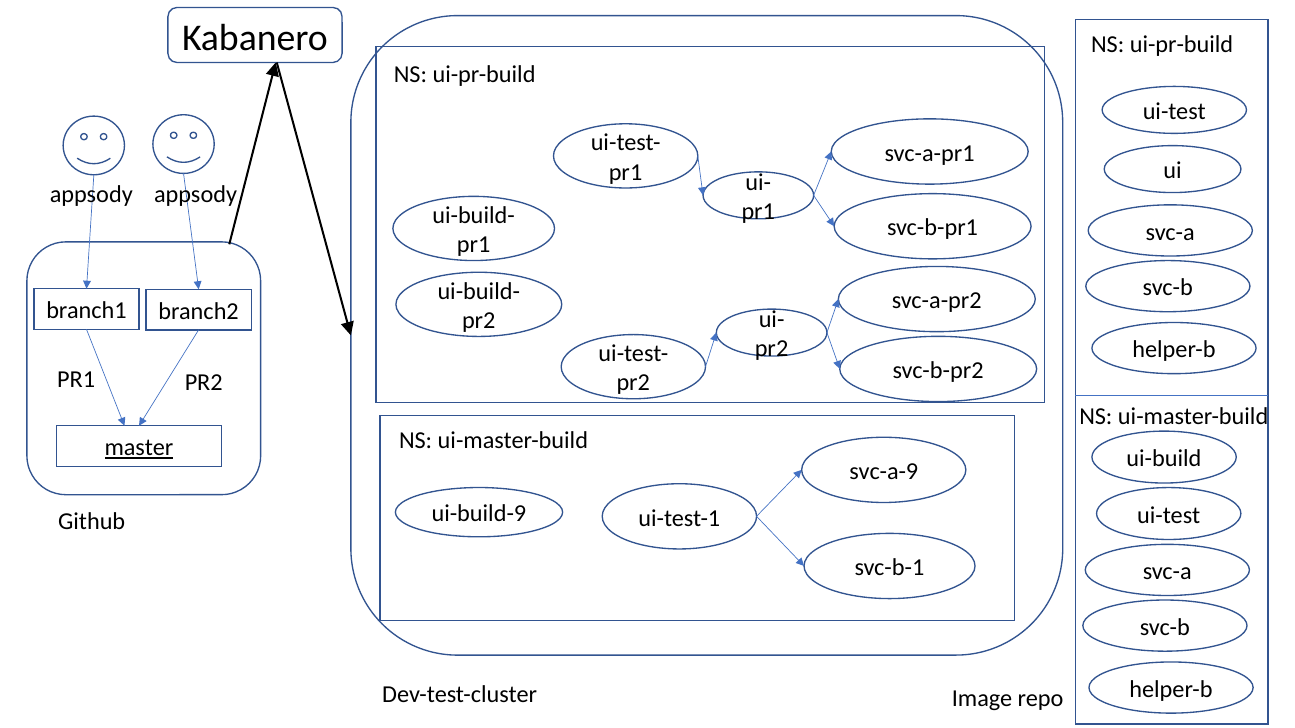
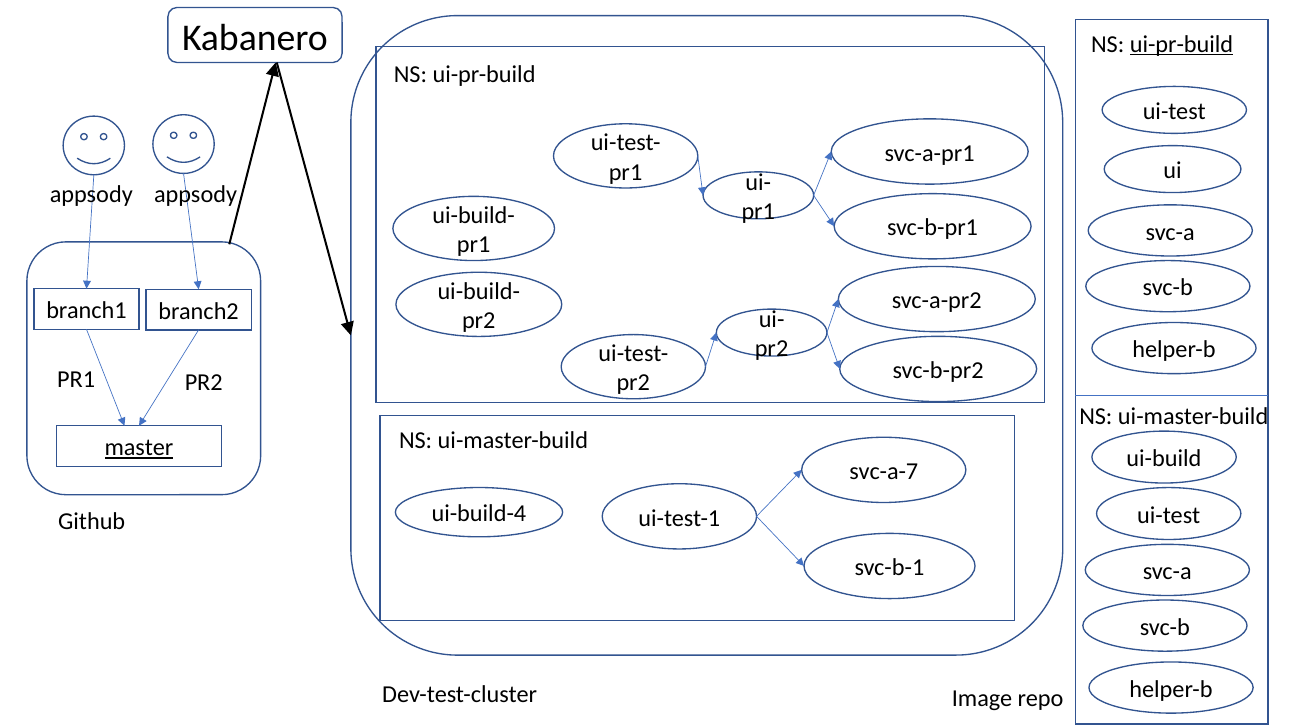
ui-pr-build underline: none -> present (1181, 44)
svc-a-9: svc-a-9 -> svc-a-7 (884, 472)
ui-build-9: ui-build-9 -> ui-build-4 (479, 514)
